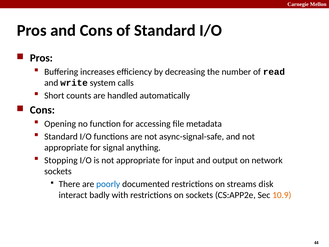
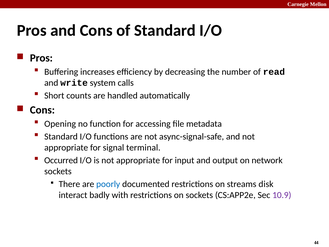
anything: anything -> terminal (143, 147)
Stopping: Stopping -> Occurred (61, 160)
10.9 colour: orange -> purple (282, 195)
